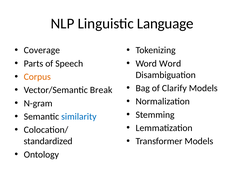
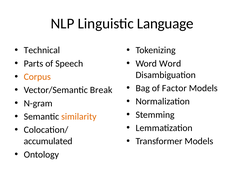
Coverage: Coverage -> Technical (42, 50)
Clarify: Clarify -> Factor (174, 88)
similarity colour: blue -> orange (79, 117)
standardized: standardized -> accumulated (48, 141)
